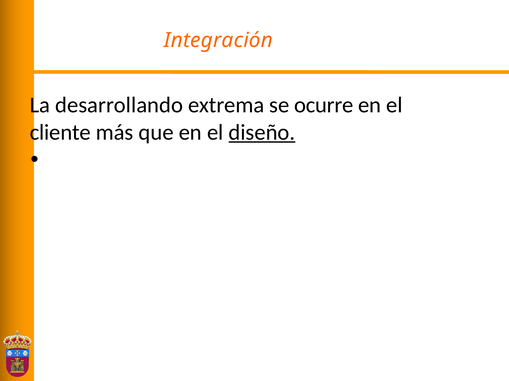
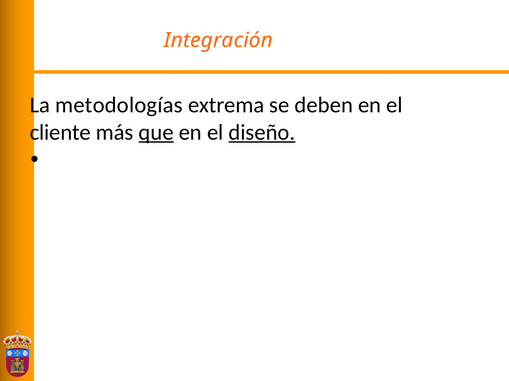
desarrollando: desarrollando -> metodologías (119, 105)
ocurre: ocurre -> deben (324, 105)
que underline: none -> present (156, 133)
